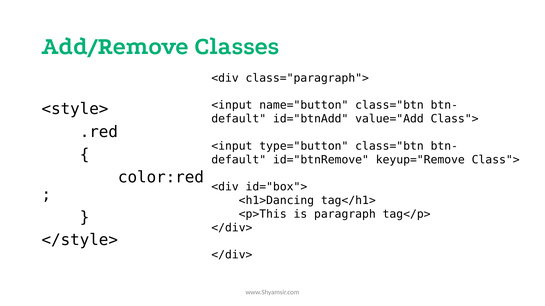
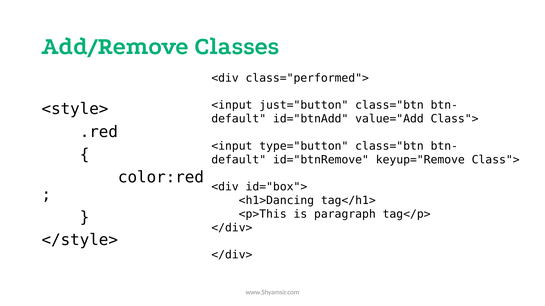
class="paragraph">: class="paragraph"> -> class="performed"> (307, 78)
name="button: name="button -> just="button (304, 105)
